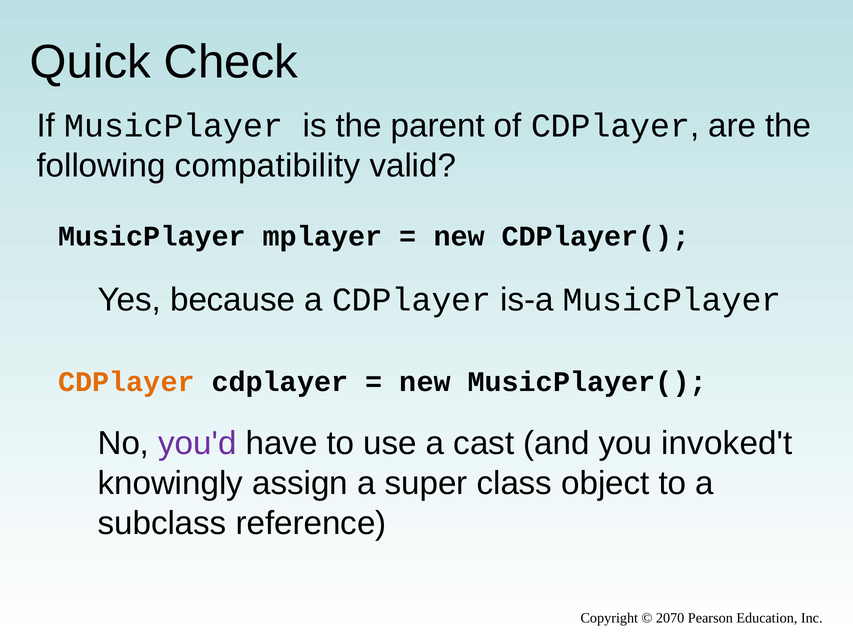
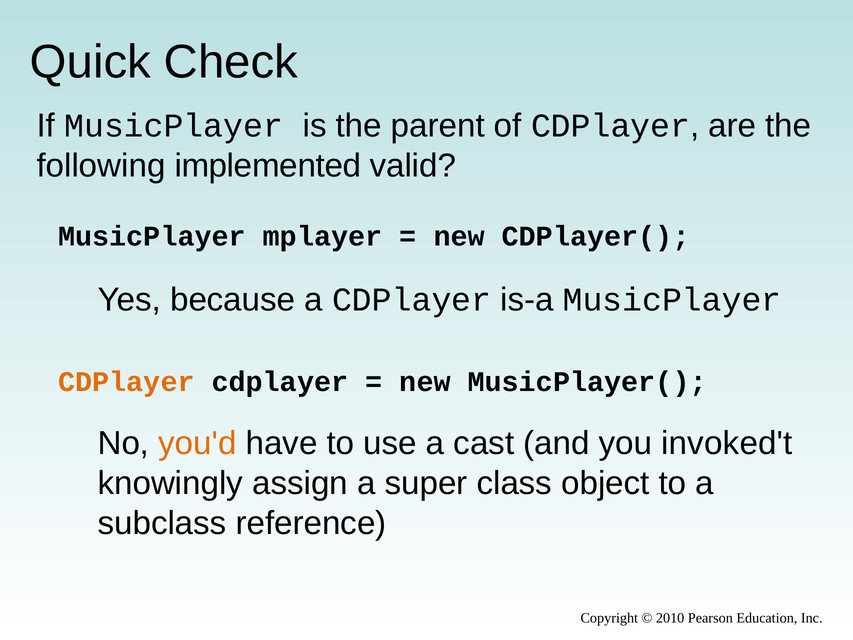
compatibility: compatibility -> implemented (268, 166)
you'd colour: purple -> orange (197, 443)
2070: 2070 -> 2010 (670, 618)
